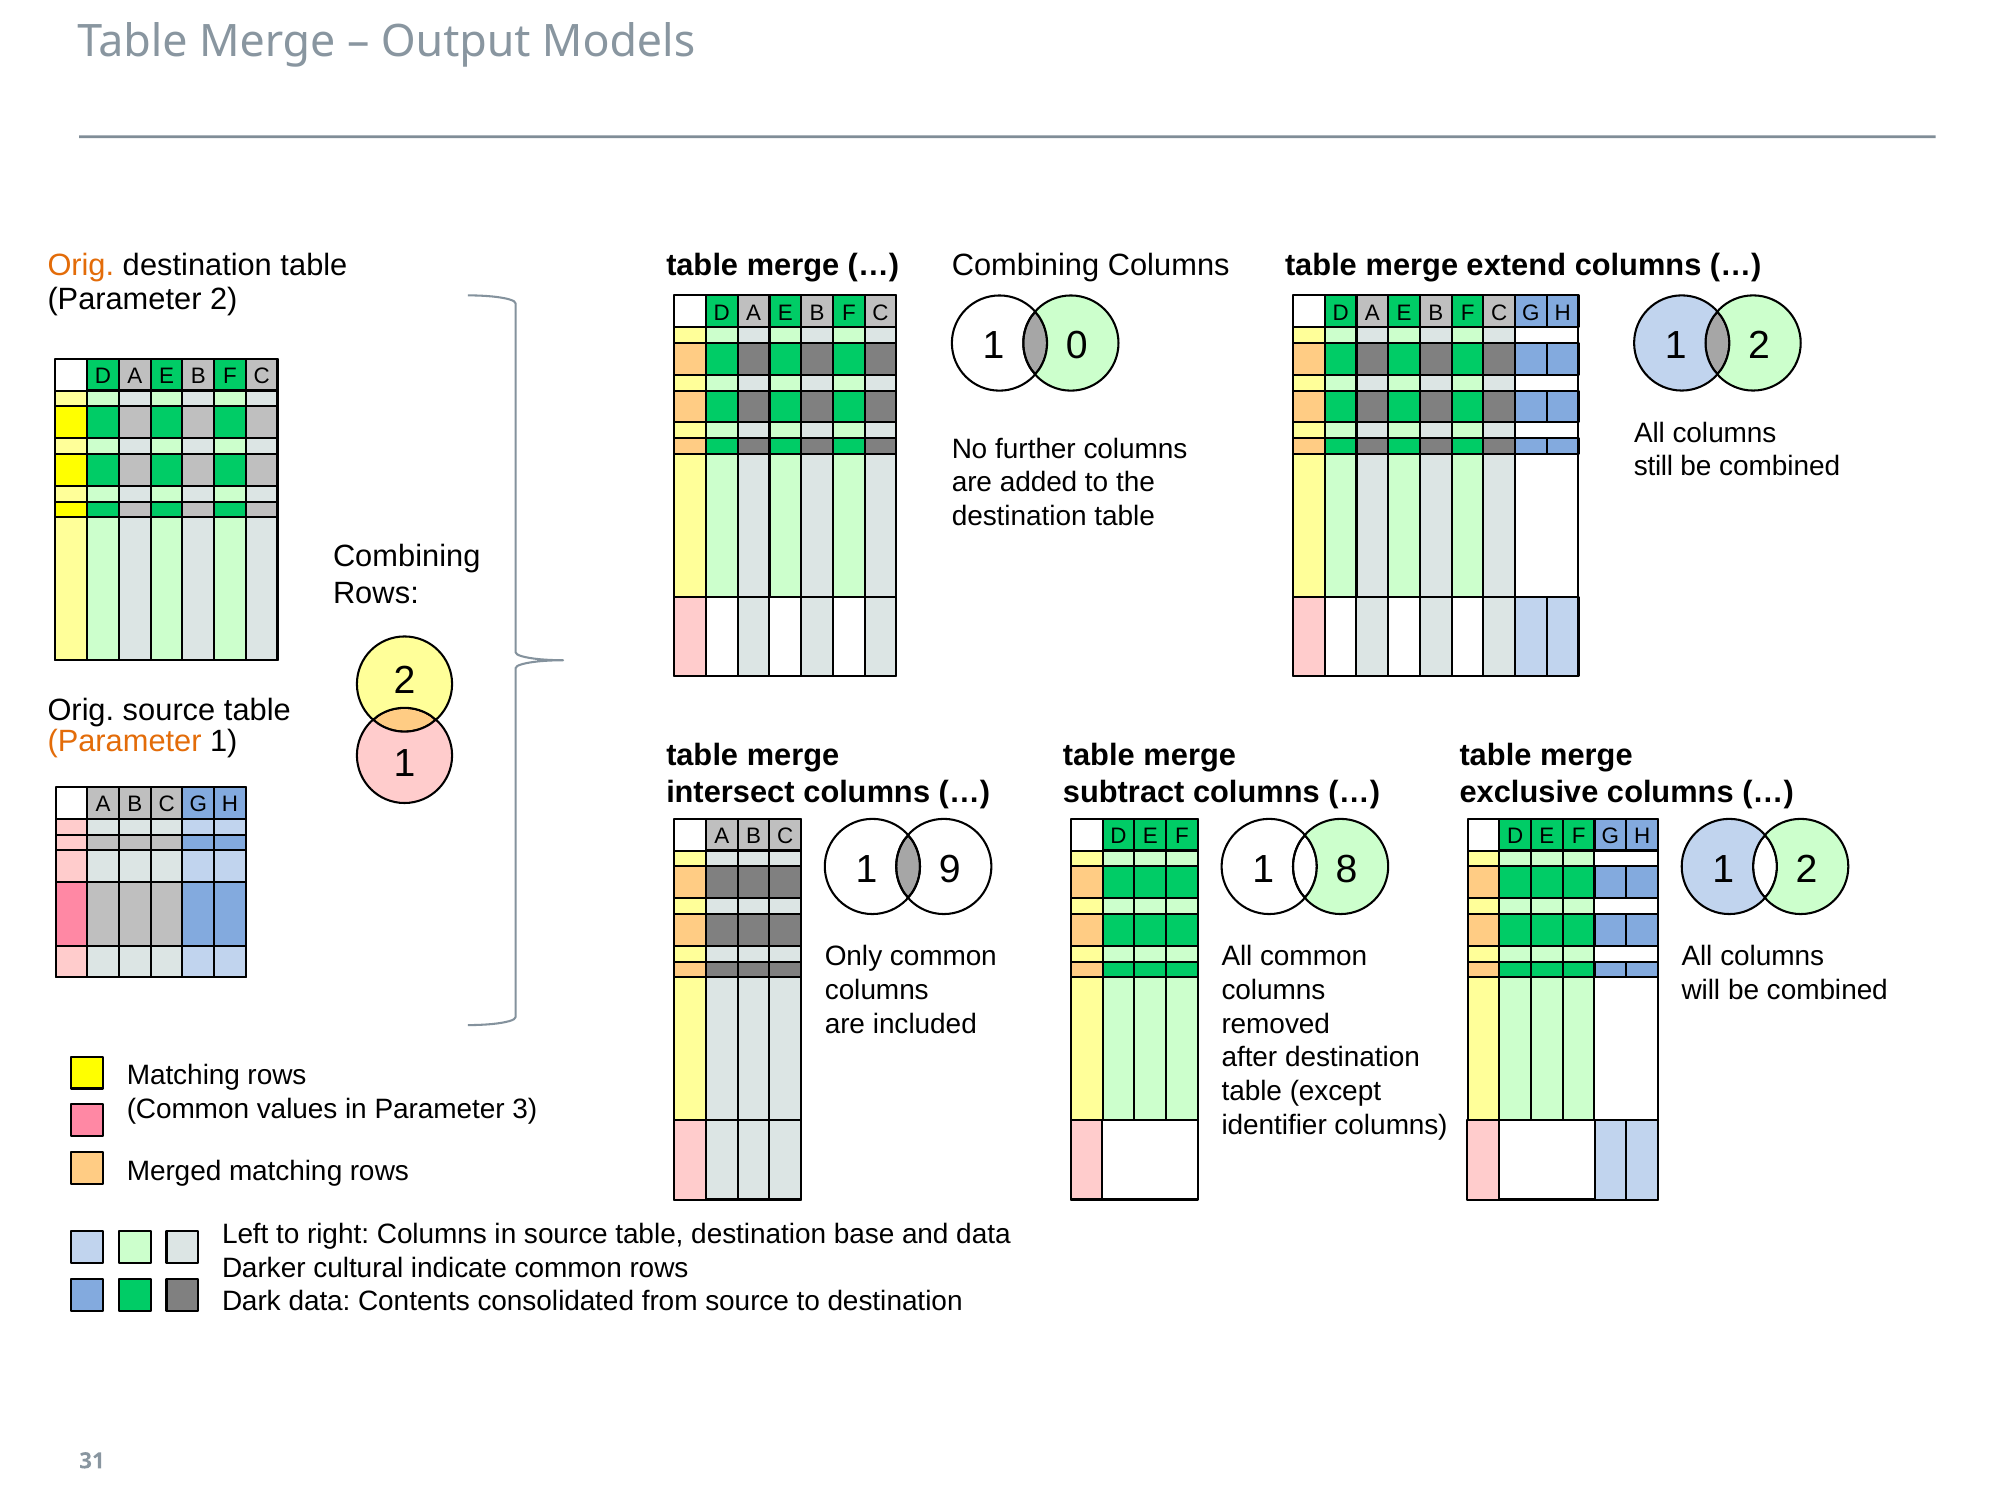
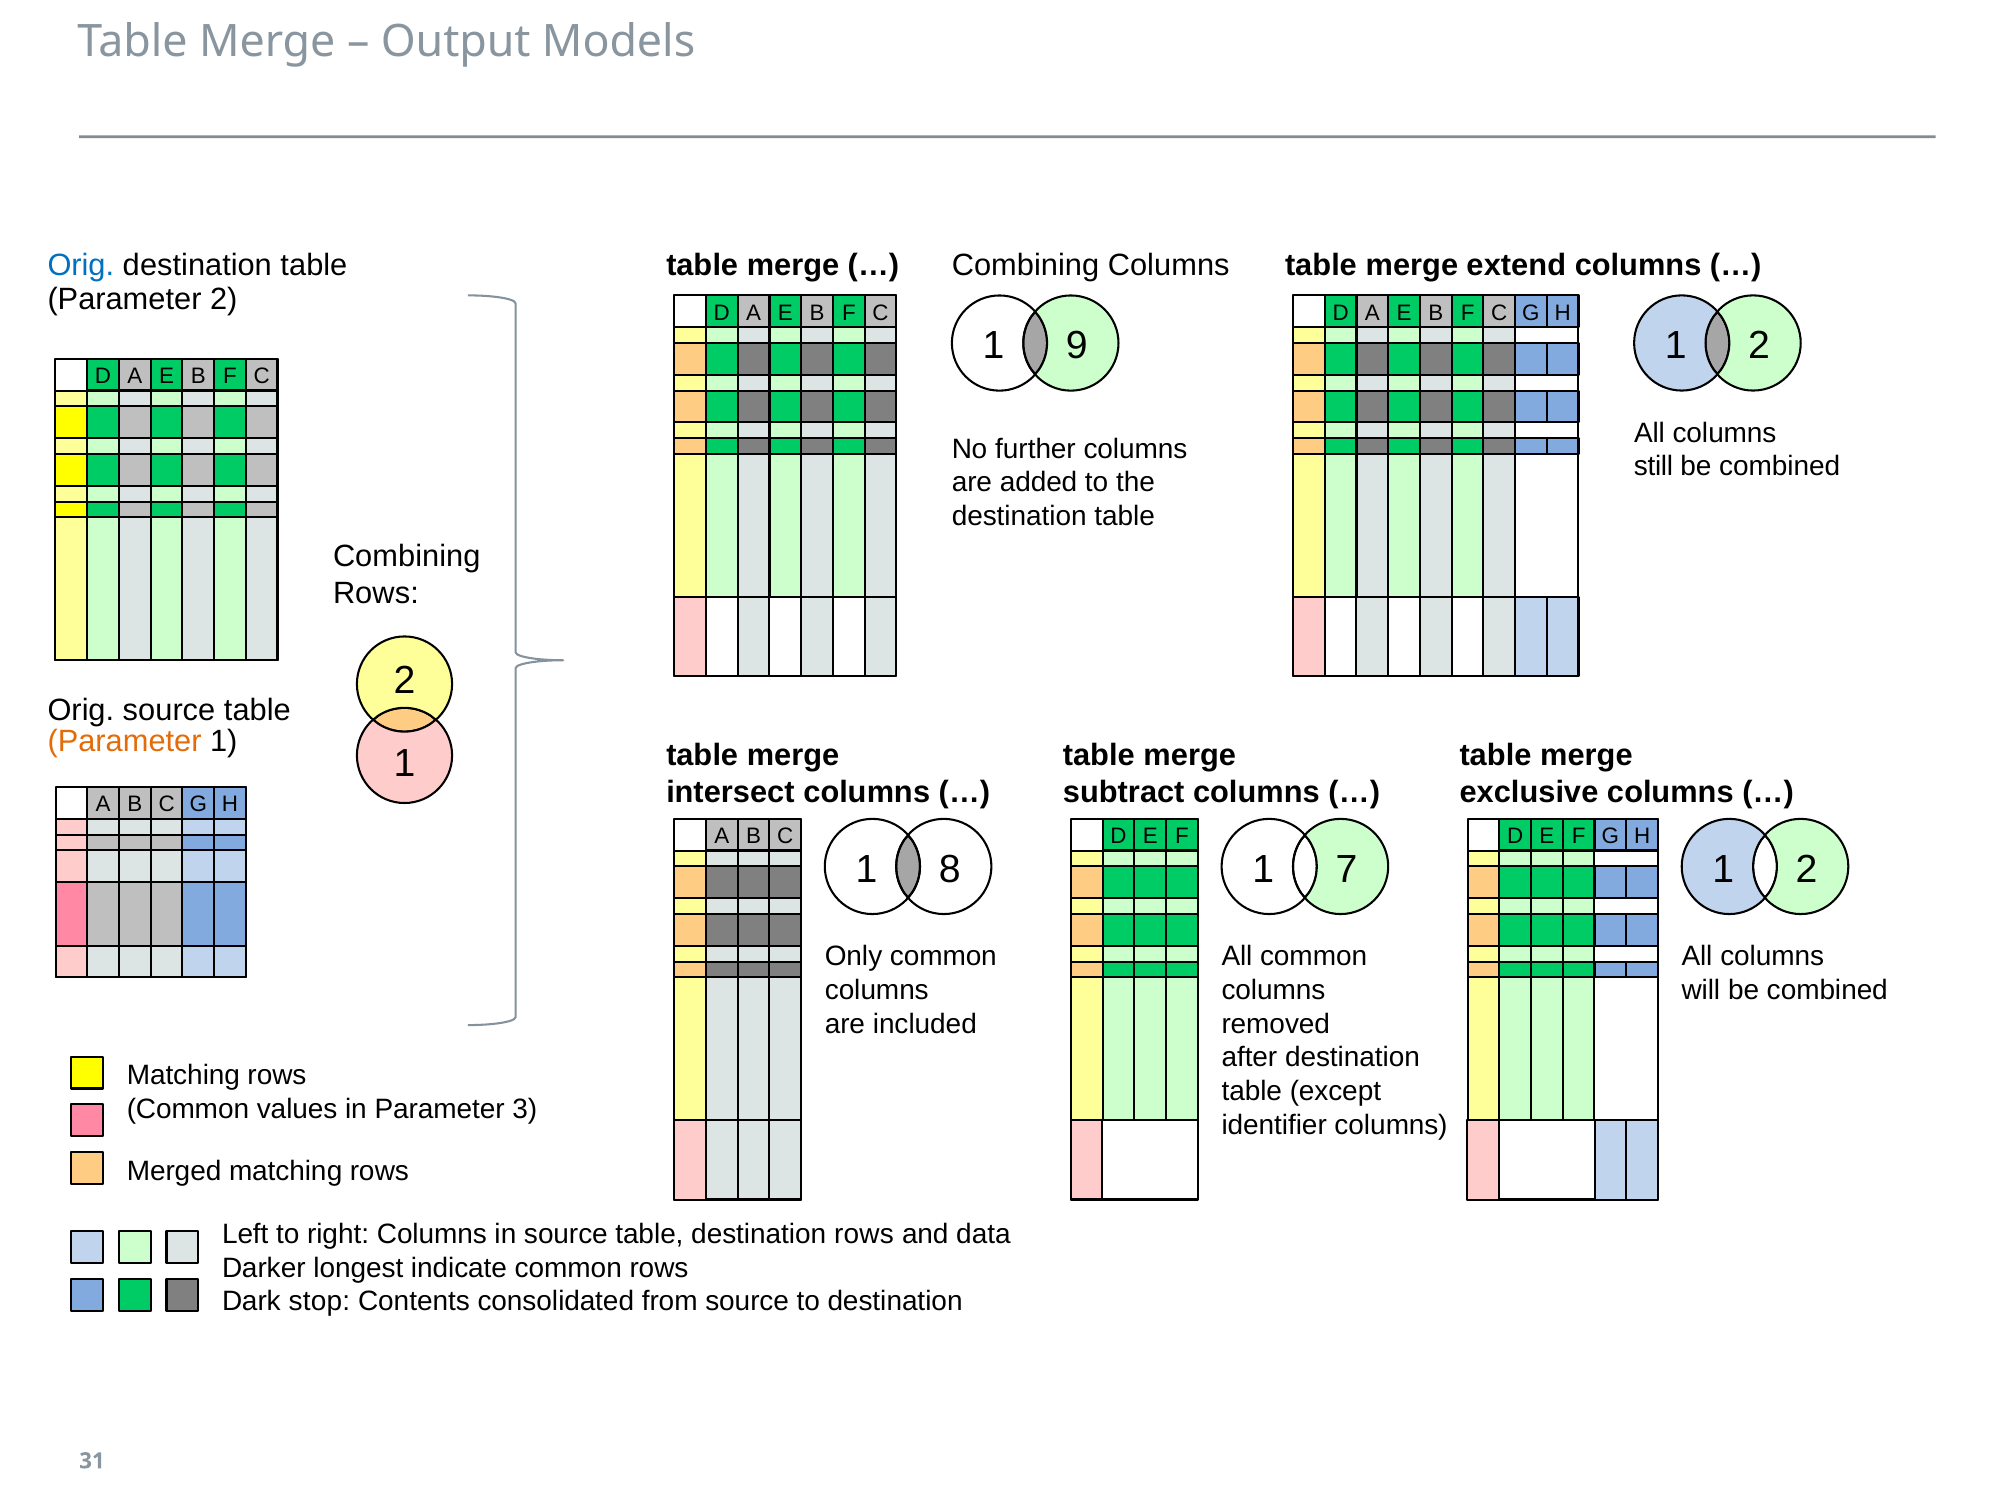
Orig colour: orange -> blue (81, 266)
0: 0 -> 9 (1077, 346)
9: 9 -> 8 (950, 869)
8: 8 -> 7 (1347, 869)
destination base: base -> rows (864, 1234)
cultural: cultural -> longest (358, 1268)
Dark data: data -> stop (319, 1302)
